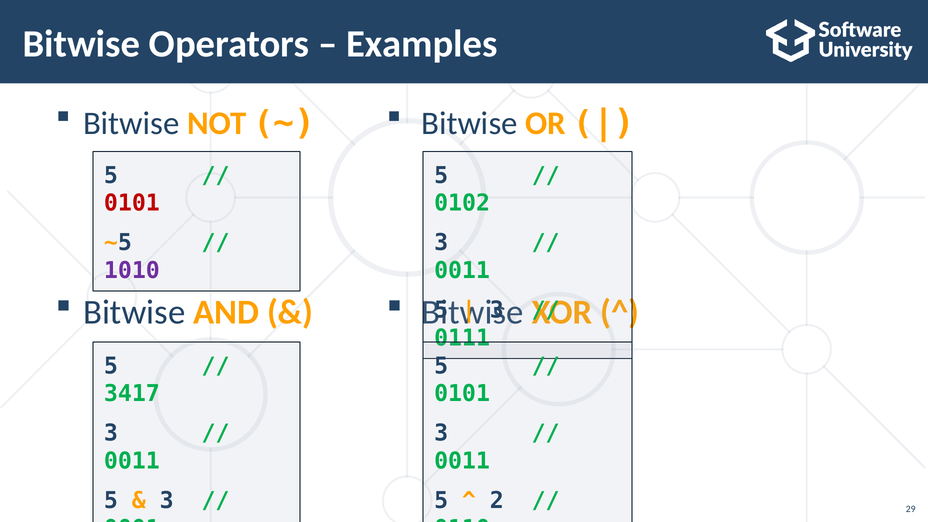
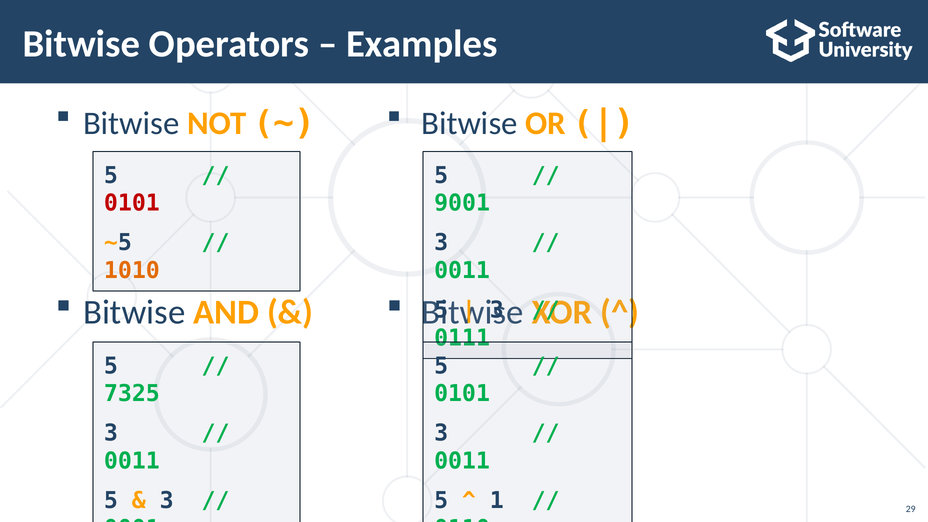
0102: 0102 -> 9001 (462, 203)
1010 colour: purple -> orange (132, 271)
3417: 3417 -> 7325 (132, 394)
2: 2 -> 1 (497, 501)
